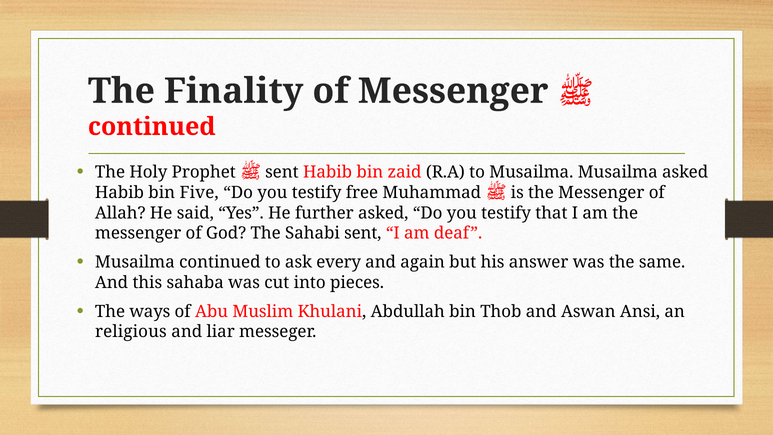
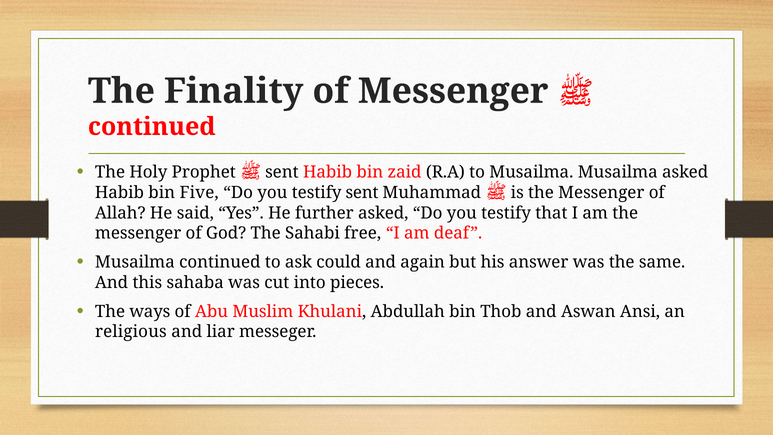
testify free: free -> sent (362, 193)
Sahabi sent: sent -> free (363, 233)
every: every -> could (339, 262)
